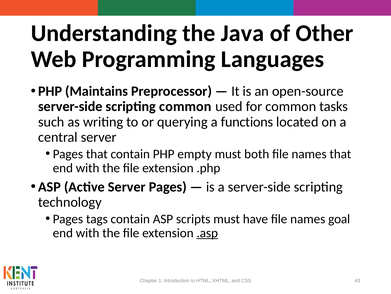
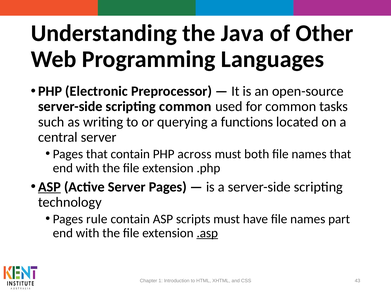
Maintains: Maintains -> Electronic (97, 91)
empty: empty -> across (194, 154)
ASP underline: none -> present (49, 186)
tags: tags -> rule (97, 218)
goal: goal -> part (339, 218)
